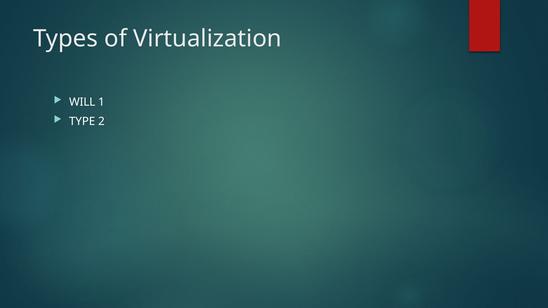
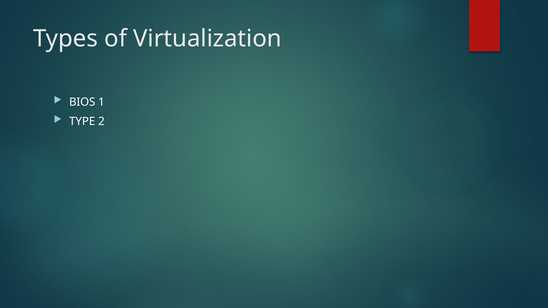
WILL: WILL -> BIOS (82, 102)
